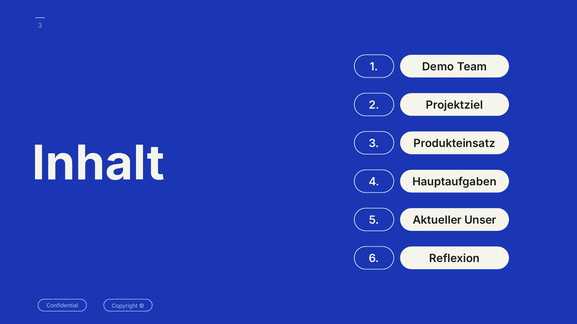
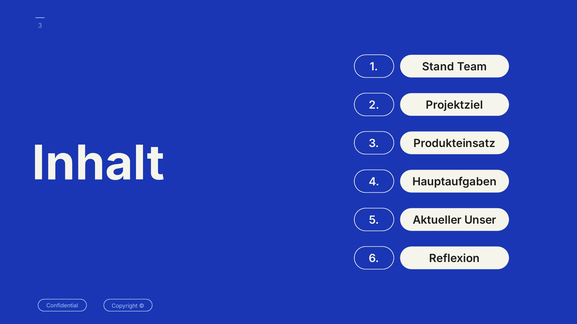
Demo: Demo -> Stand (438, 67)
